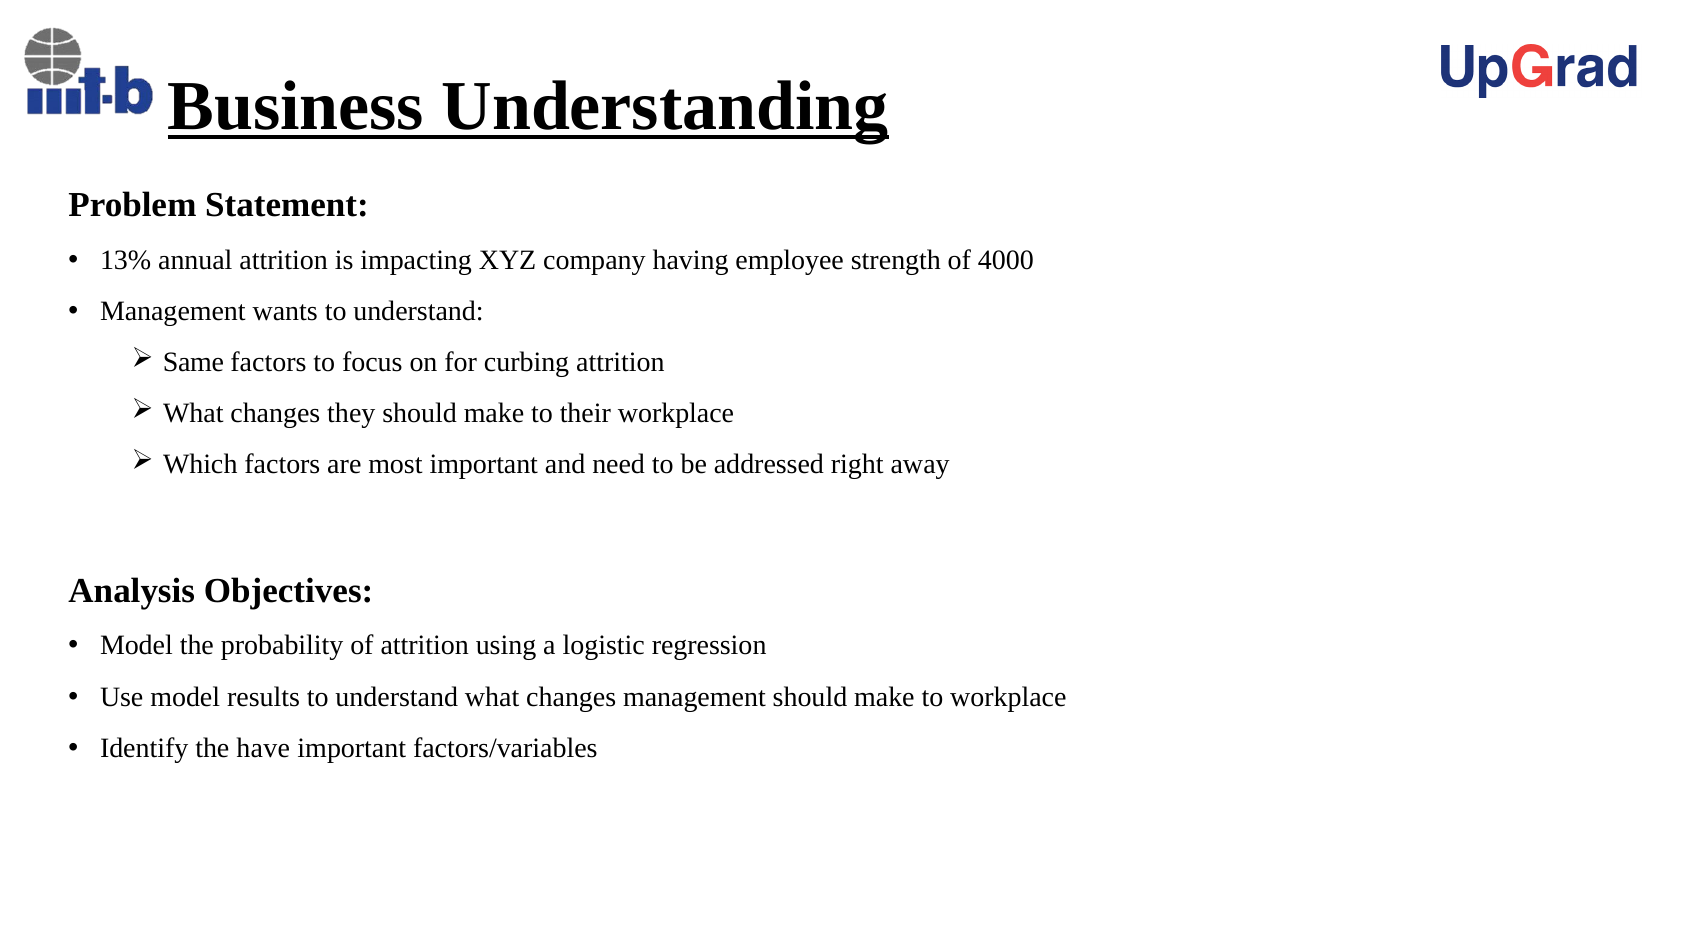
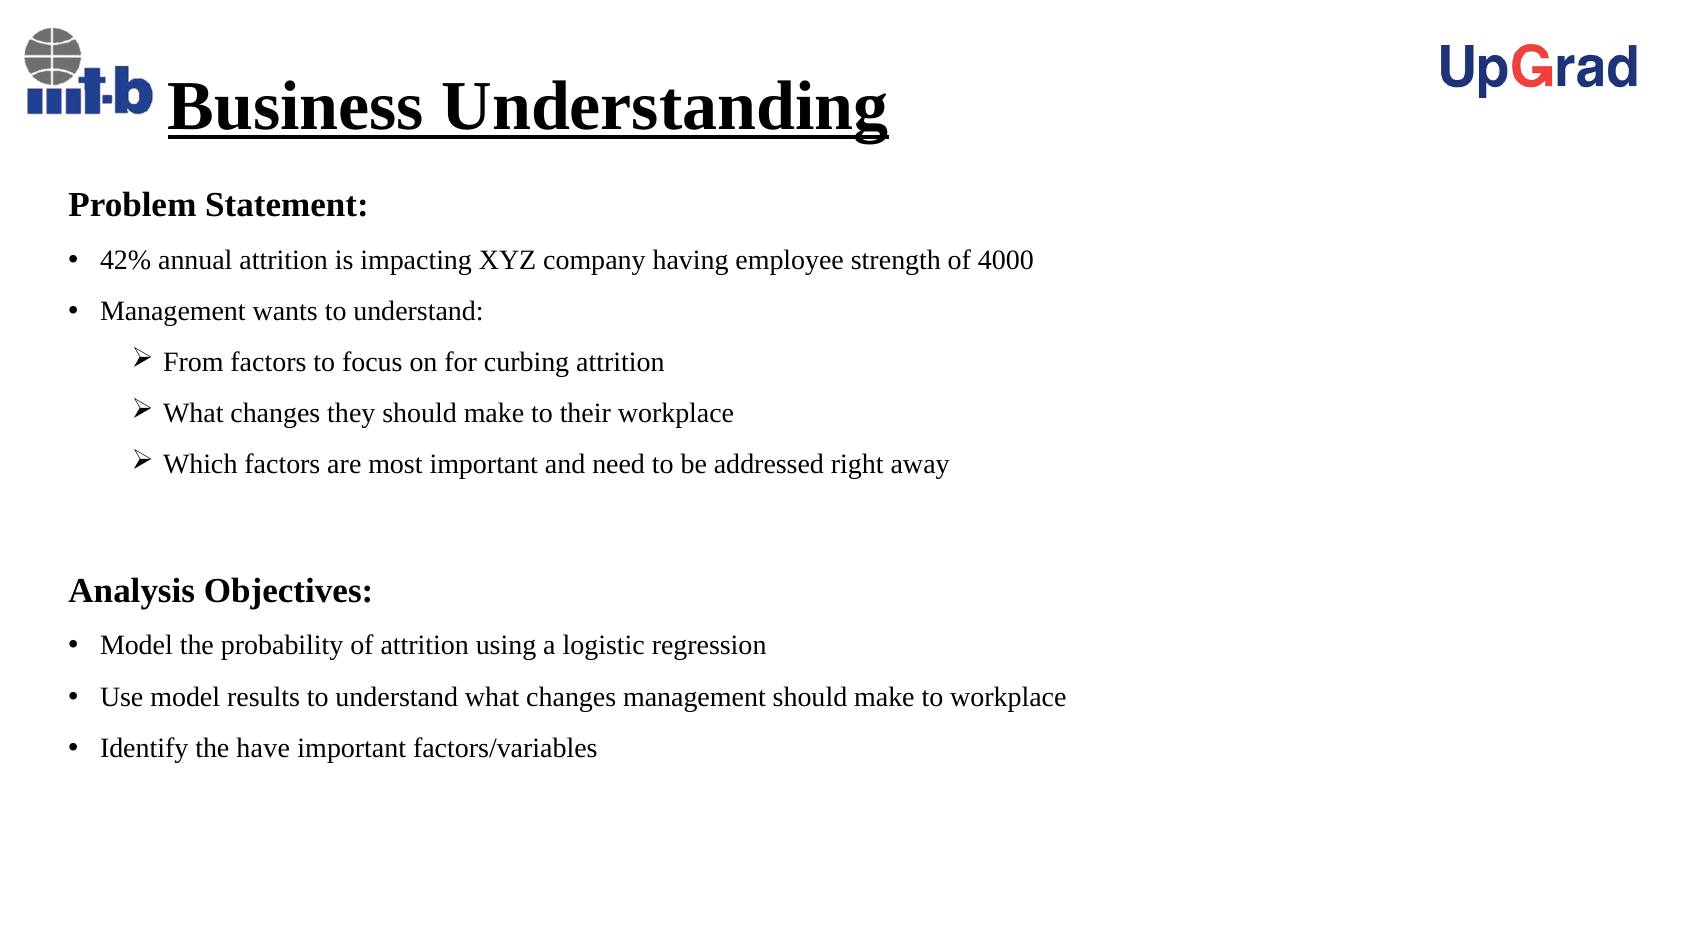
13%: 13% -> 42% (126, 260)
Same: Same -> From (193, 362)
